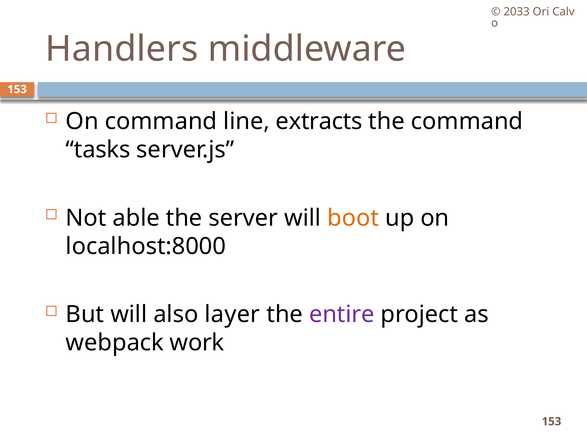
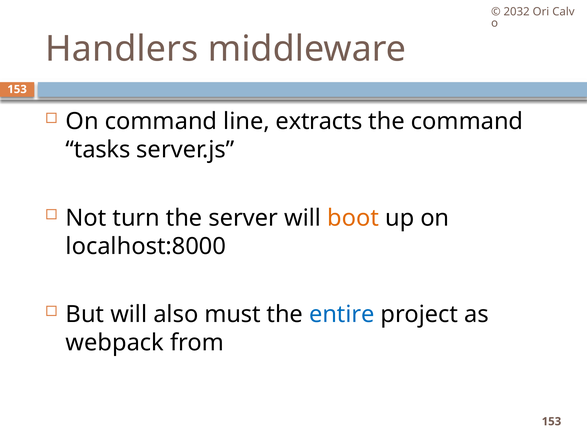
2033: 2033 -> 2032 (517, 12)
able: able -> turn (136, 218)
layer: layer -> must (233, 315)
entire colour: purple -> blue (342, 315)
work: work -> from (197, 343)
